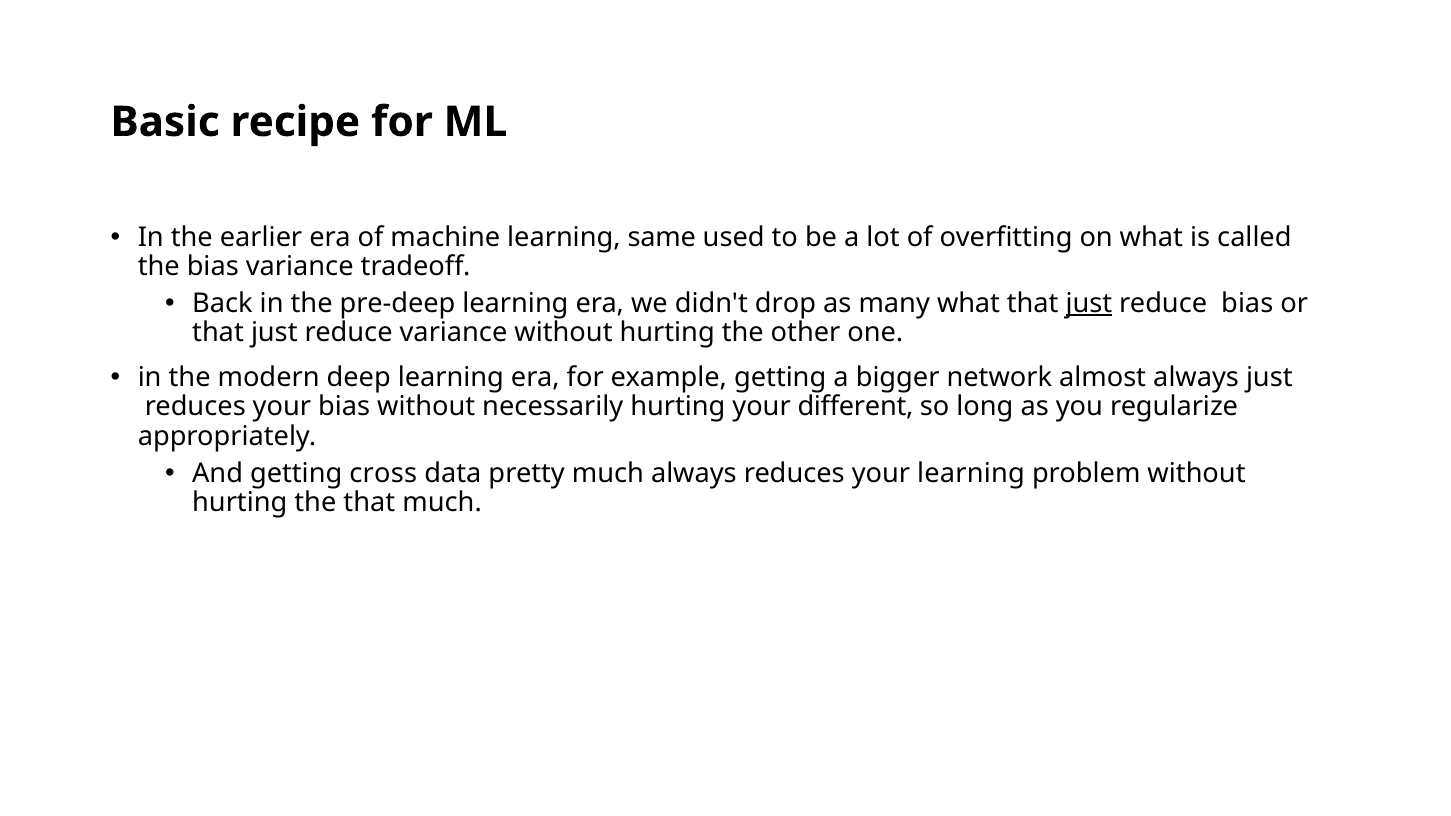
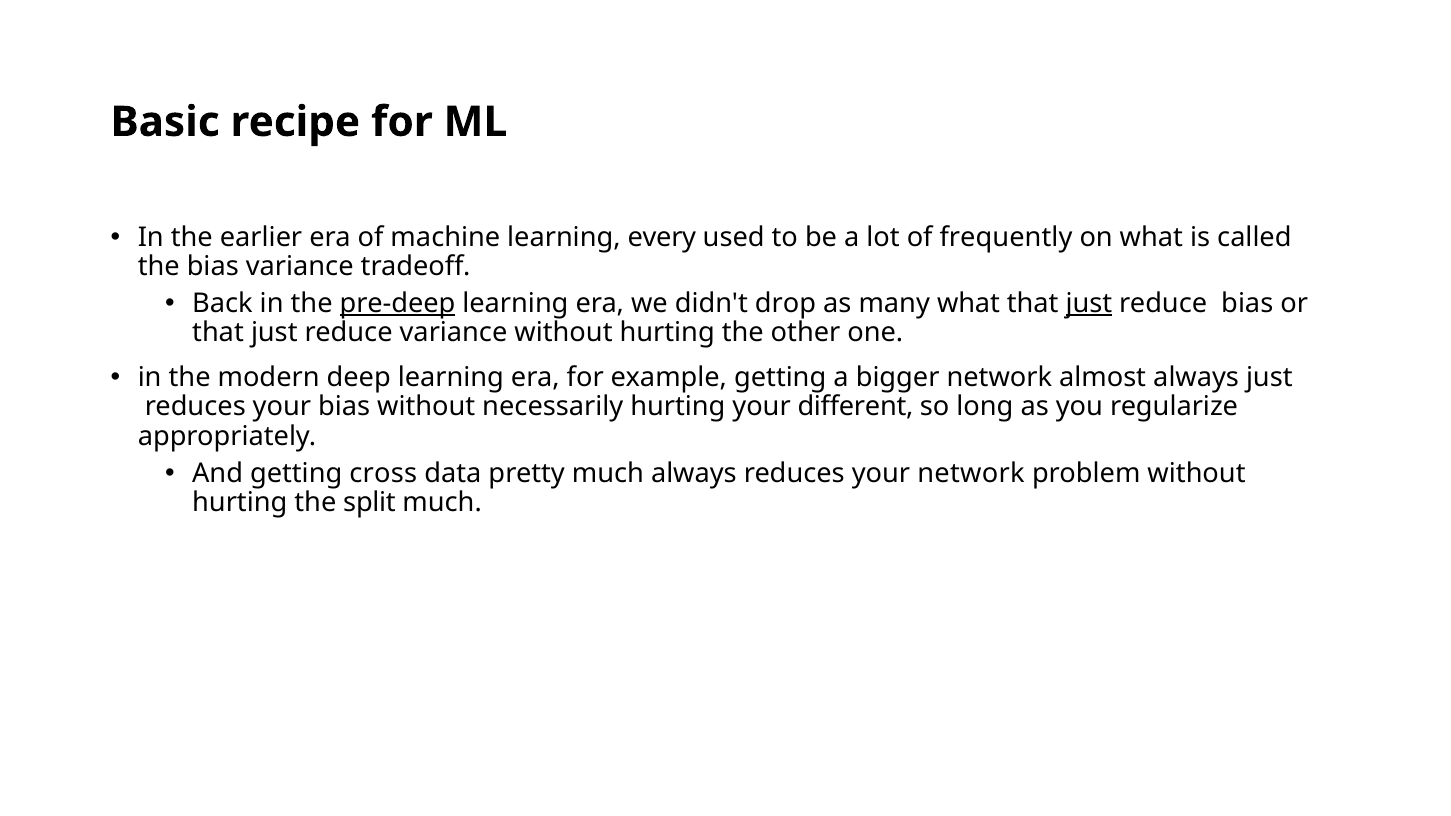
same: same -> every (662, 237)
overfitting: overfitting -> frequently (1006, 237)
pre-deep underline: none -> present (398, 304)
your learning: learning -> network (971, 473)
the that: that -> split (370, 503)
